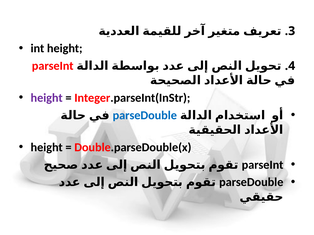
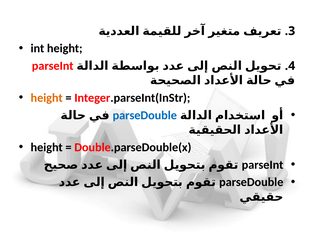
height colour: purple -> orange (47, 98)
